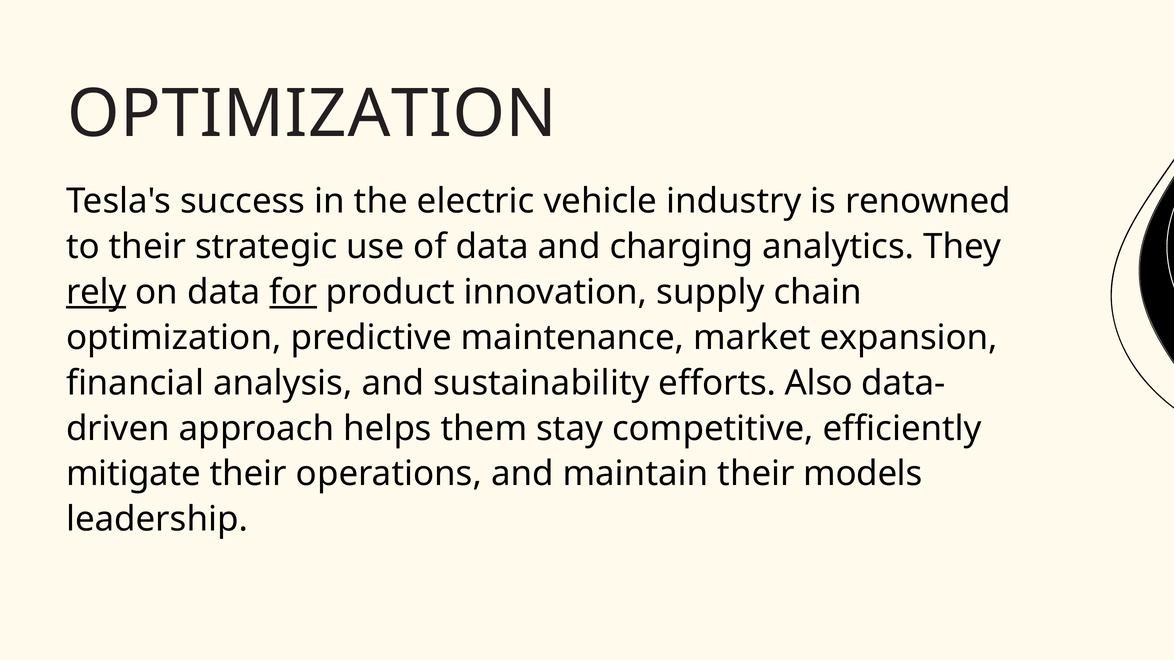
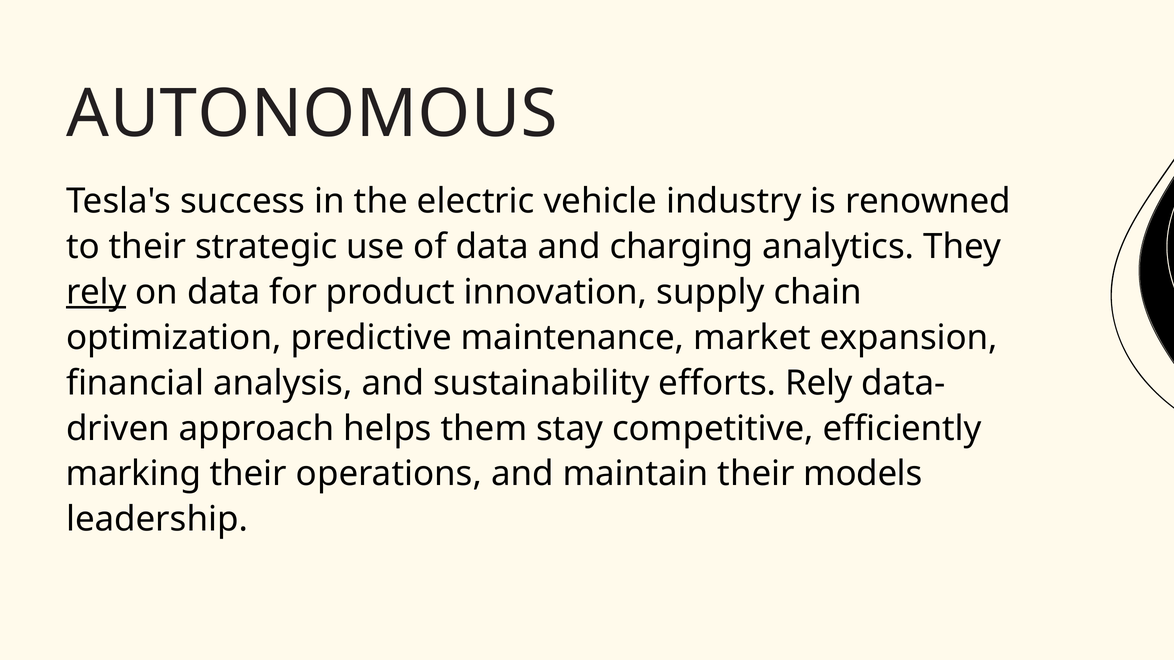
OPTIMIZATION: OPTIMIZATION -> AUTONOMOUS (312, 114)
for underline: present -> none (293, 292)
efforts Also: Also -> Rely (819, 383)
mitigate: mitigate -> marking (133, 474)
